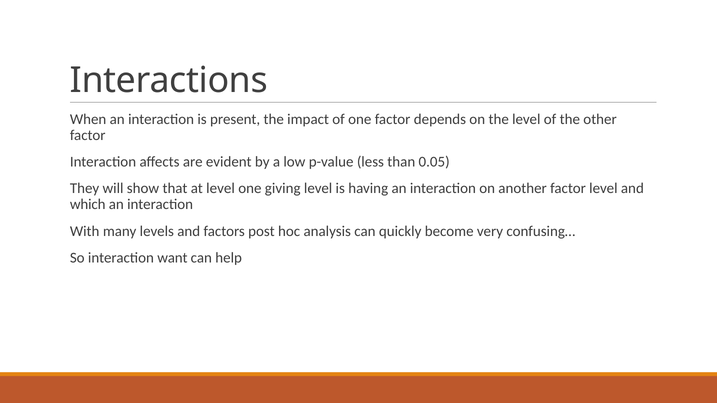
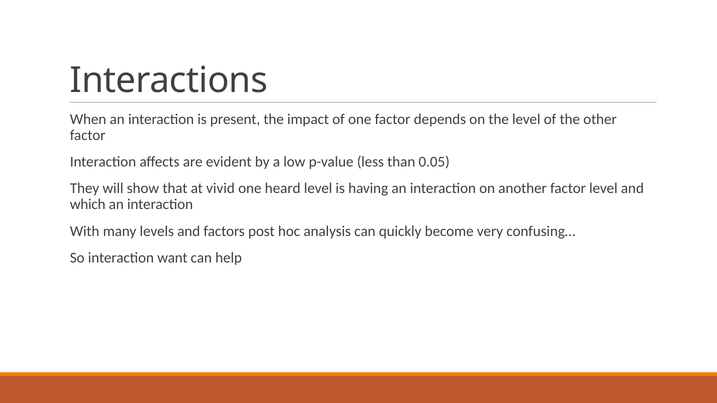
at level: level -> vivid (221, 189)
giving: giving -> heard (283, 189)
